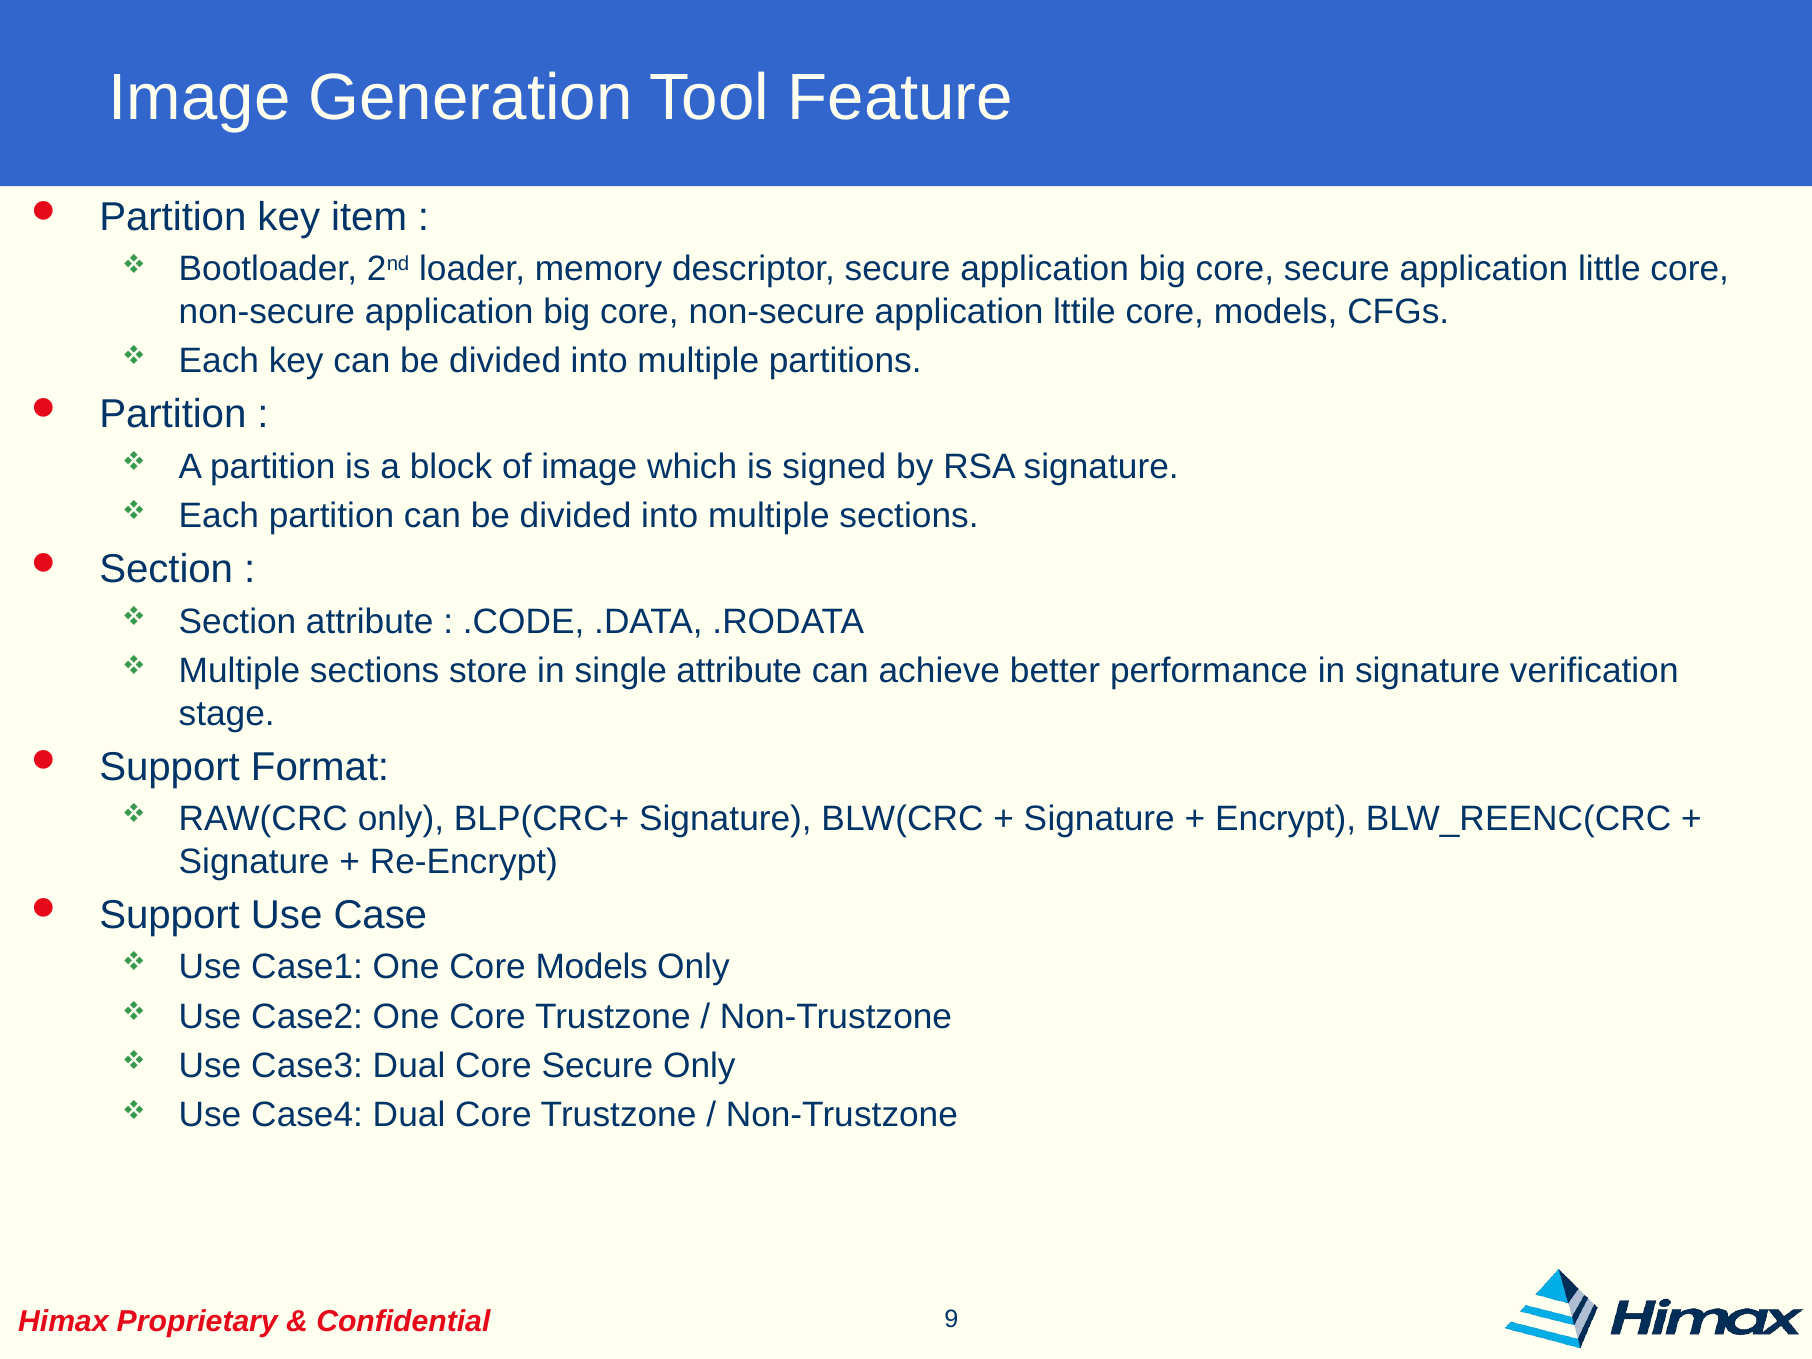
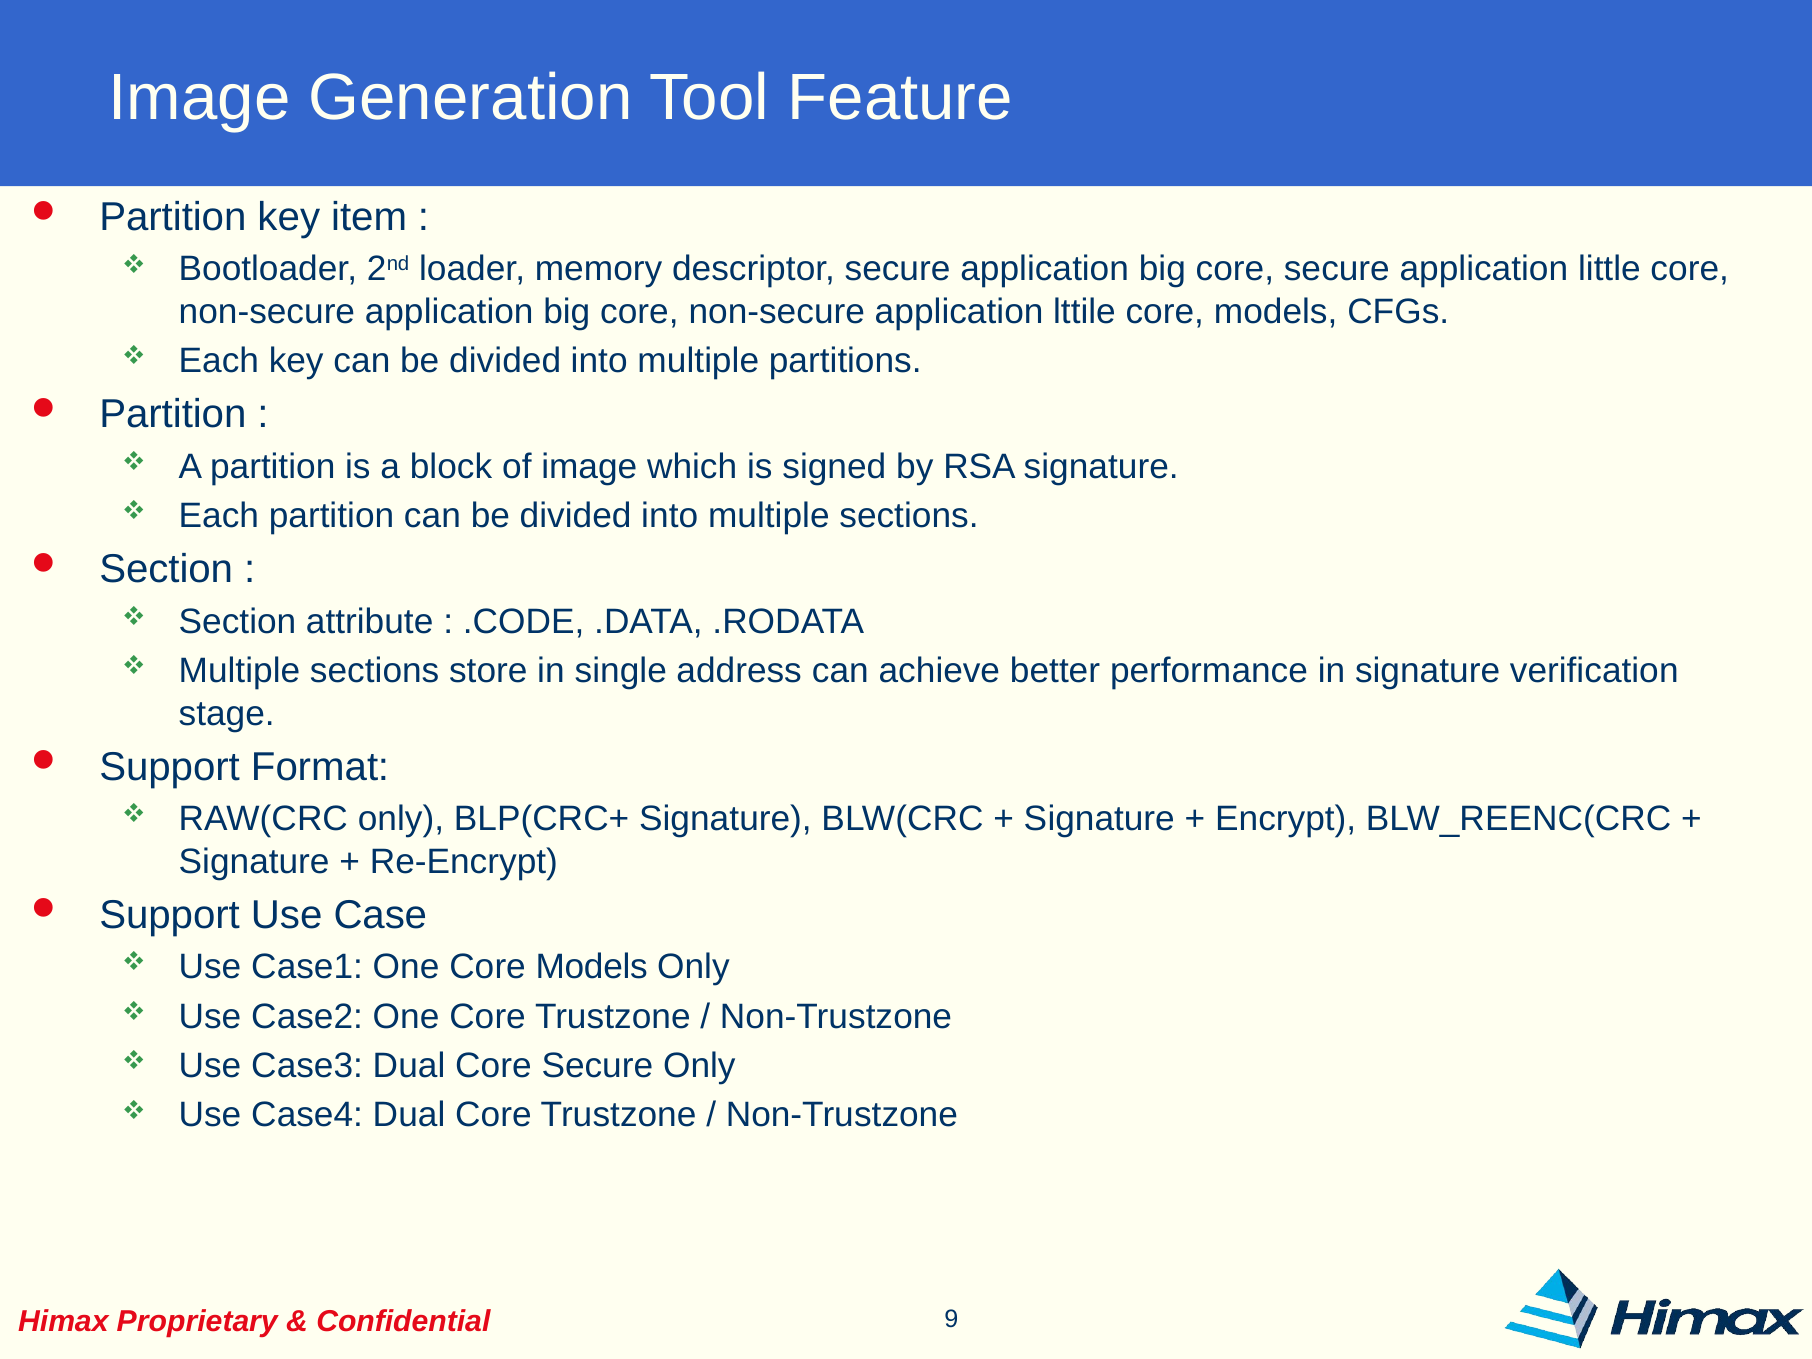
single attribute: attribute -> address (739, 671)
